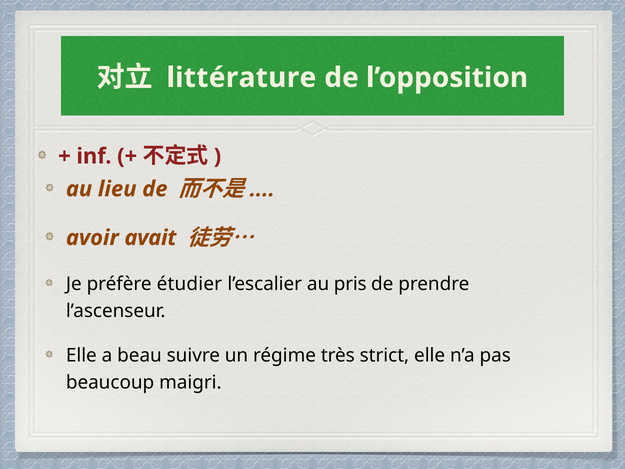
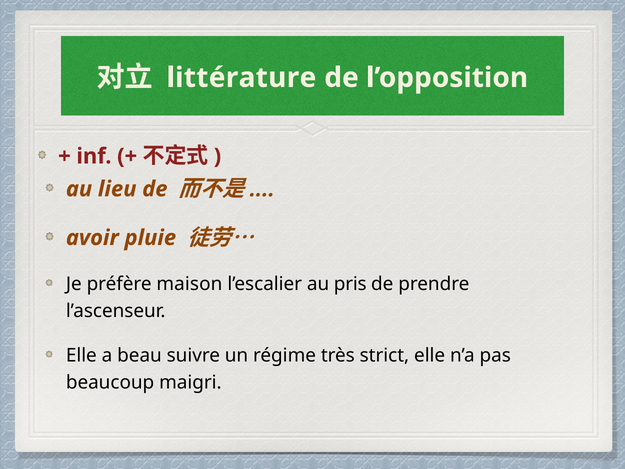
avait: avait -> pluie (150, 238)
étudier: étudier -> maison (189, 284)
